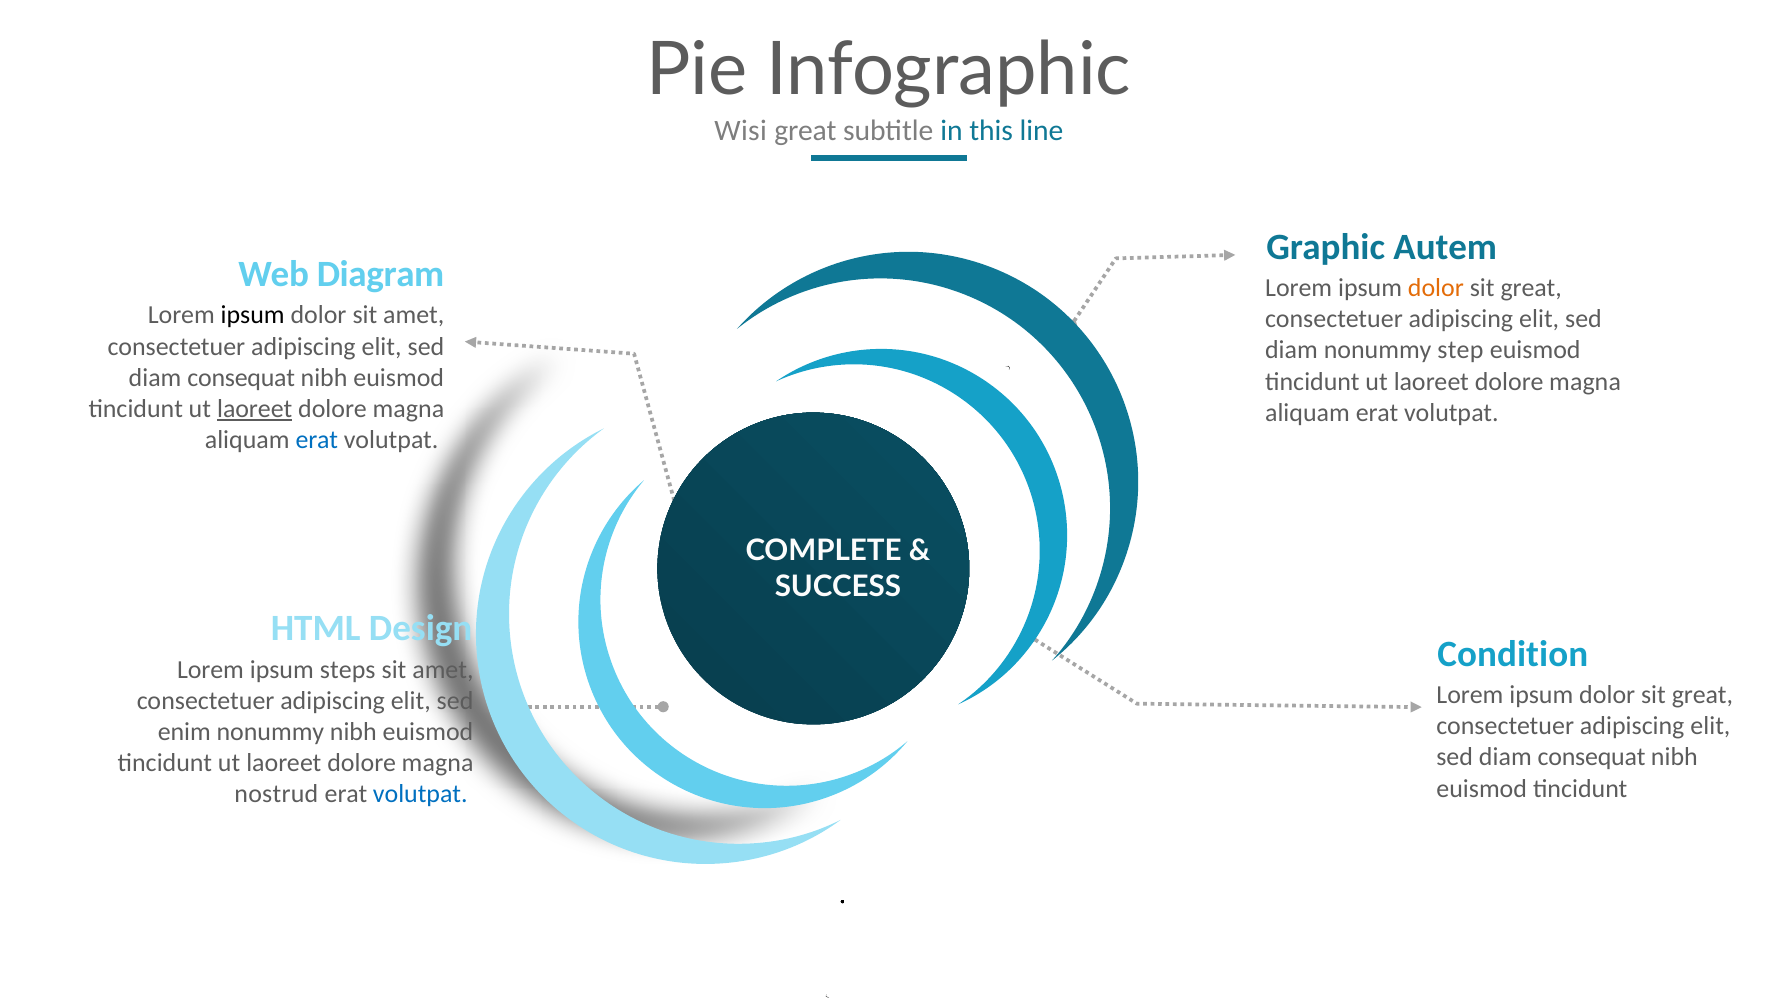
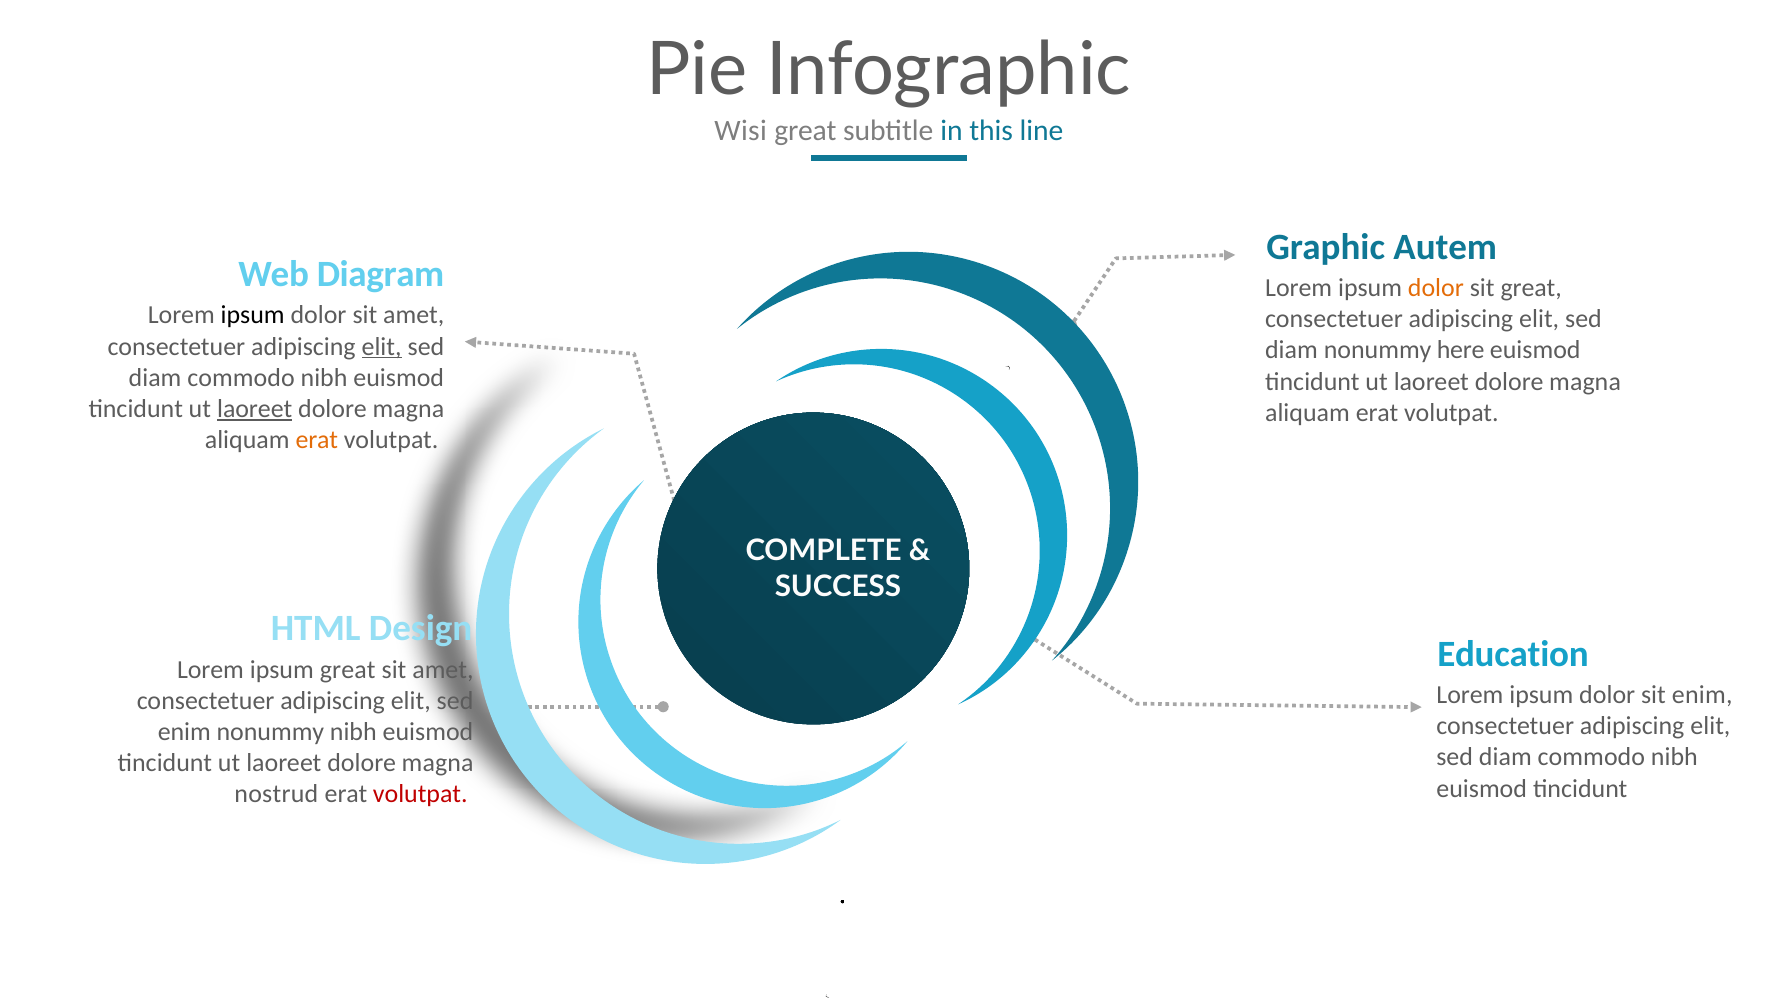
elit underline: none -> present (382, 347)
step: step -> here (1461, 350)
consequat: consequat -> commodo (241, 378)
erat colour: blue -> orange (317, 440)
Condition: Condition -> Education (1513, 654)
ipsum steps: steps -> great (348, 670)
great: great -> enim (1702, 695)
consequat: consequat -> commodo (1591, 757)
volutpat colour: blue -> red (420, 794)
